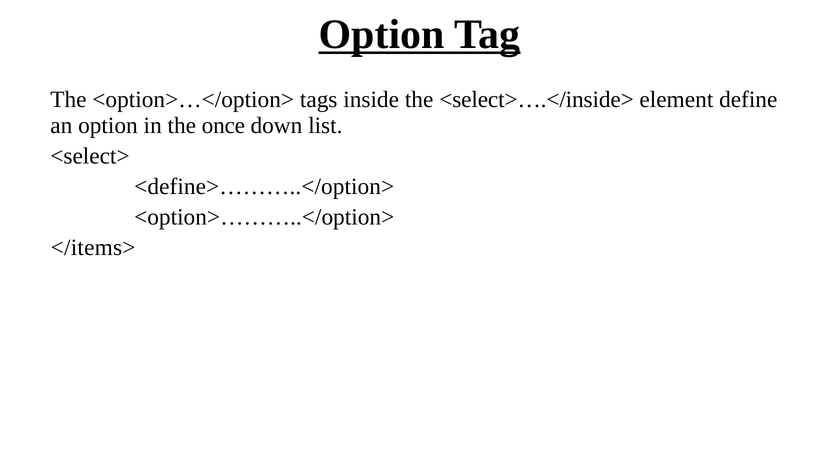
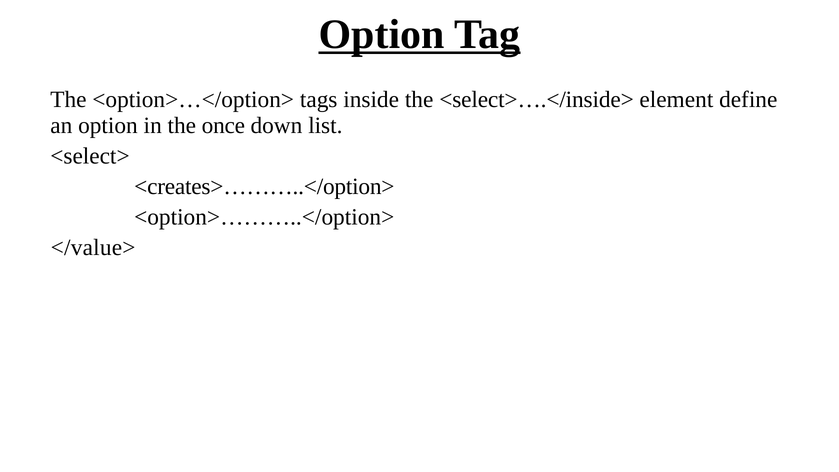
<define>………..</option>: <define>………..</option> -> <creates>………..</option> (264, 186)
</items>: </items> -> </value> (93, 247)
